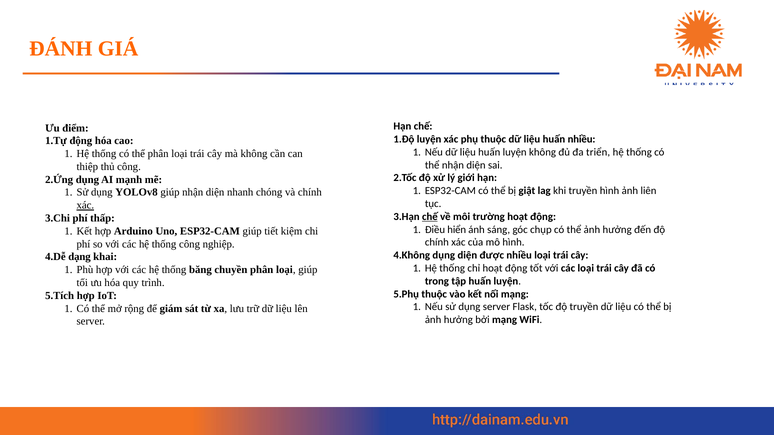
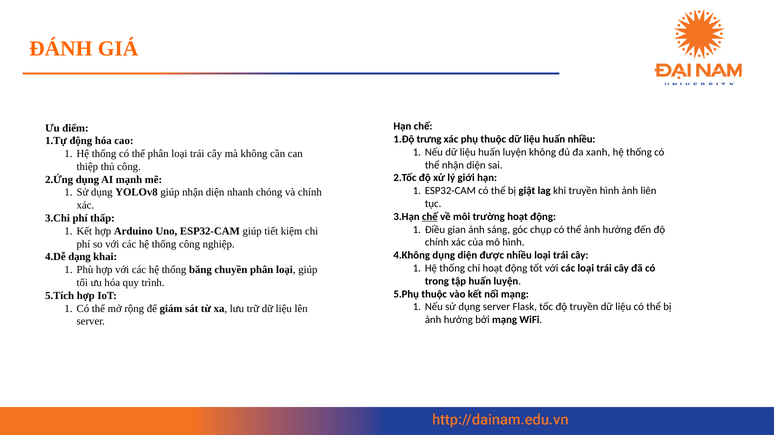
luyện: luyện -> trưng (429, 139)
triển: triển -> xanh (598, 152)
xác underline: present -> none (85, 206)
hiển: hiển -> gian (457, 230)
